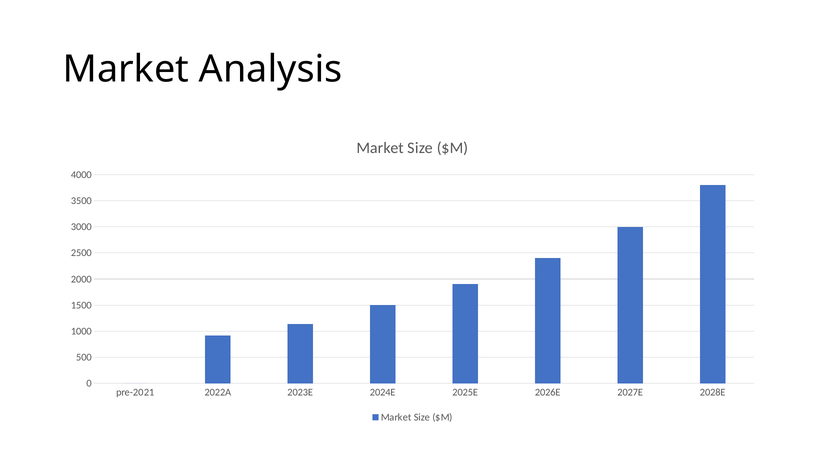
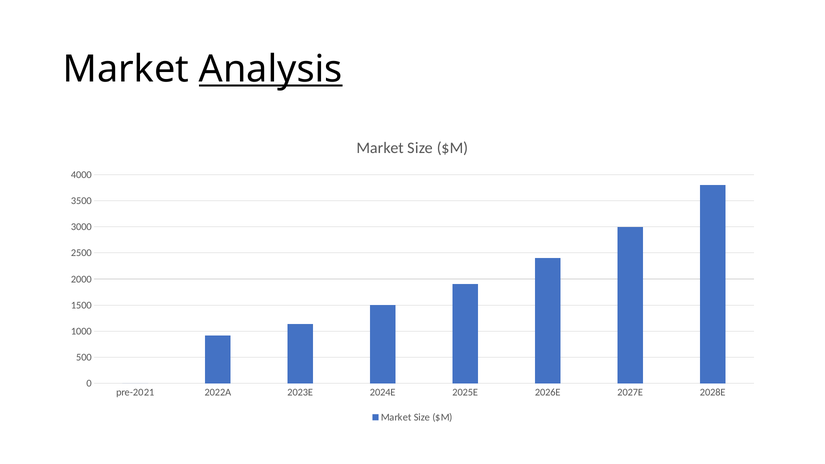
Analysis underline: none -> present (271, 69)
